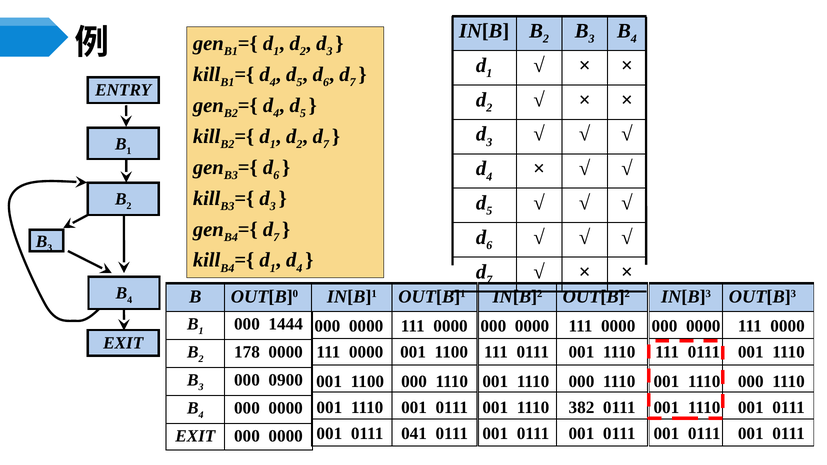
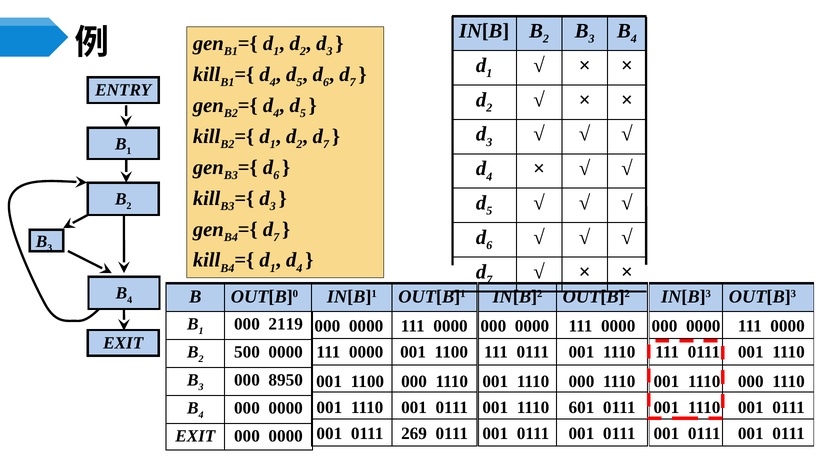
1444: 1444 -> 2119 (286, 324)
178: 178 -> 500 (247, 352)
0900: 0900 -> 8950 (286, 380)
382: 382 -> 601 (581, 408)
041: 041 -> 269 (414, 434)
